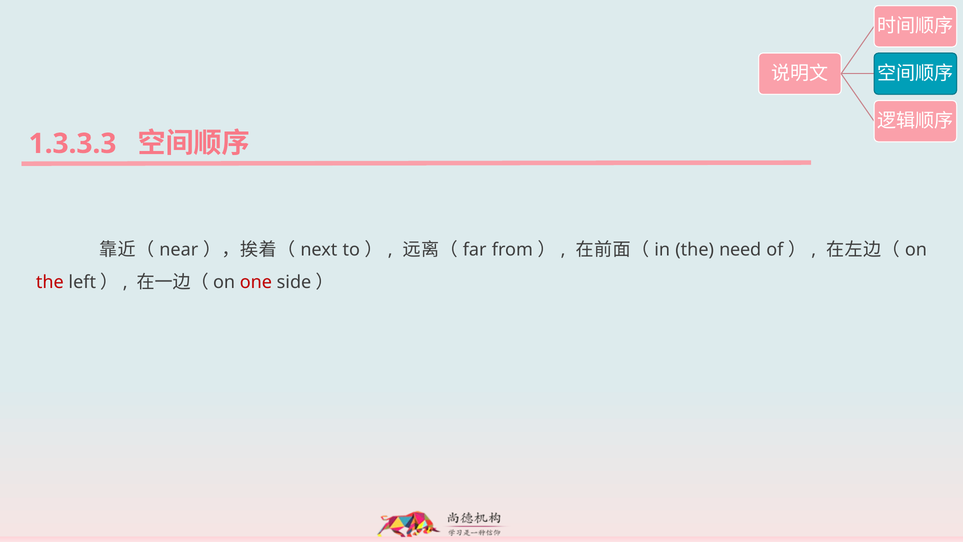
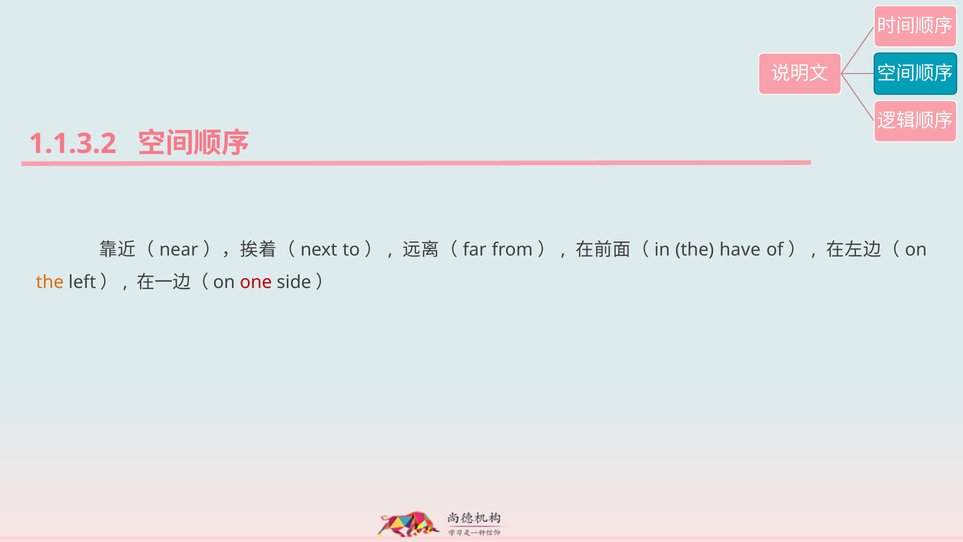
1.3.3.3: 1.3.3.3 -> 1.1.3.2 (73, 144)
need: need -> have (740, 250)
the colour: red -> orange (50, 282)
